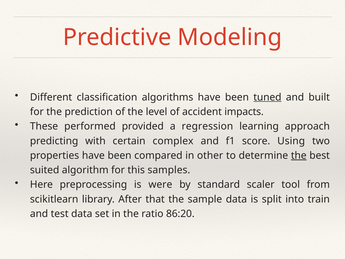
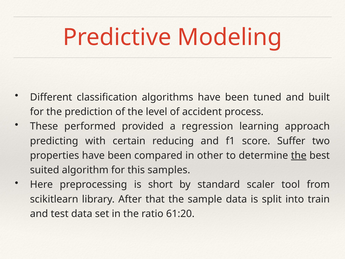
tuned underline: present -> none (267, 97)
impacts: impacts -> process (244, 112)
complex: complex -> reducing (173, 141)
Using: Using -> Suffer (291, 141)
were: were -> short (160, 184)
86:20: 86:20 -> 61:20 (180, 214)
